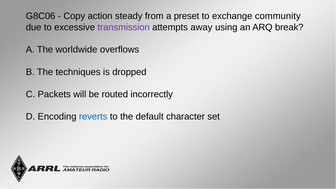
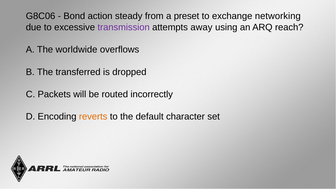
Copy: Copy -> Bond (74, 16)
community: community -> networking (278, 16)
break: break -> reach (289, 27)
techniques: techniques -> transferred (78, 72)
reverts colour: blue -> orange (93, 117)
